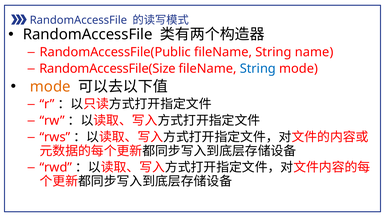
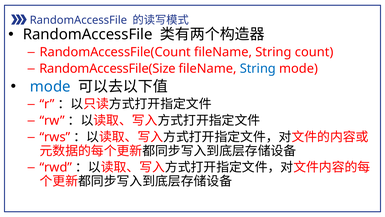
RandomAccessFile(Public: RandomAccessFile(Public -> RandomAccessFile(Count (115, 52)
name: name -> count (314, 52)
mode colour: orange -> blue (50, 86)
